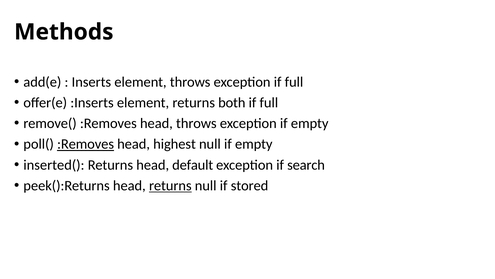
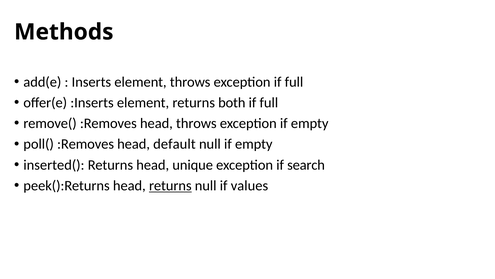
:Removes underline: present -> none (86, 144)
highest: highest -> default (174, 144)
default: default -> unique (193, 165)
stored: stored -> values (249, 185)
